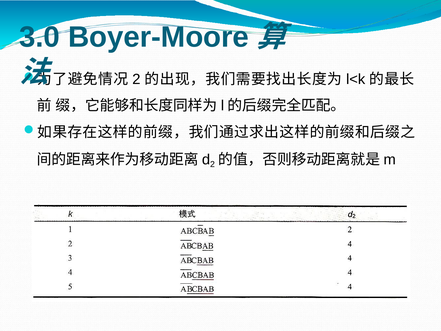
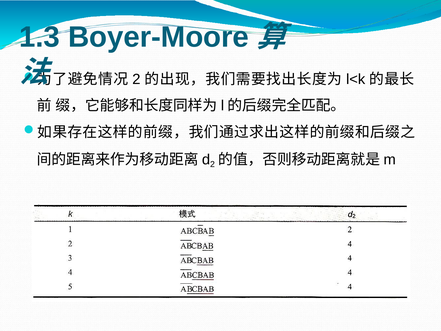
3.0: 3.0 -> 1.3 (39, 37)
